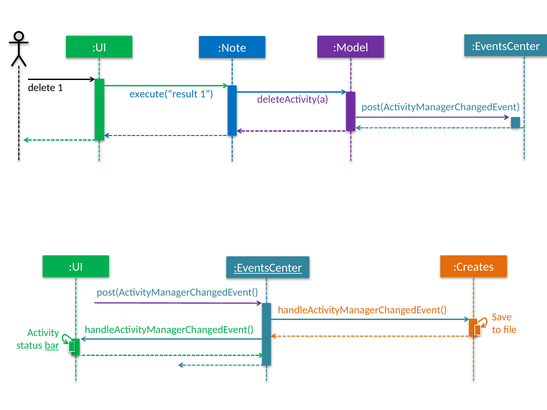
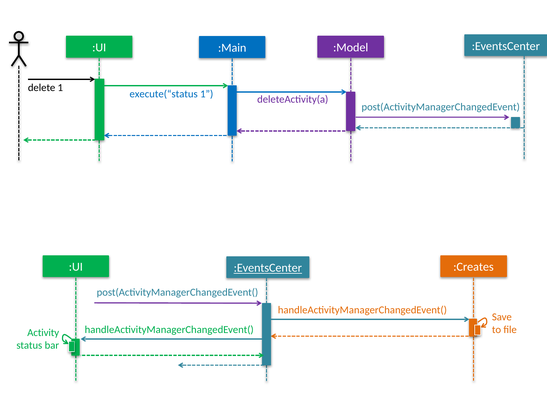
:Note: :Note -> :Main (232, 48)
execute(“result: execute(“result -> execute(“status (164, 94)
bar underline: present -> none (52, 346)
